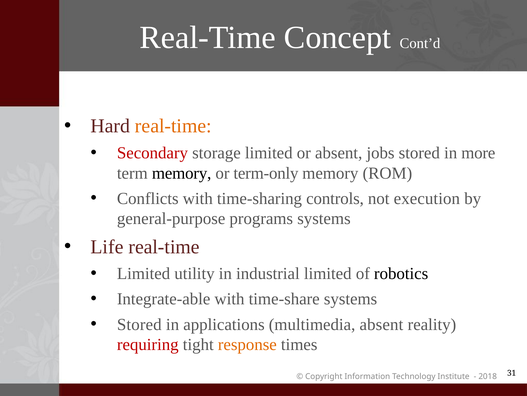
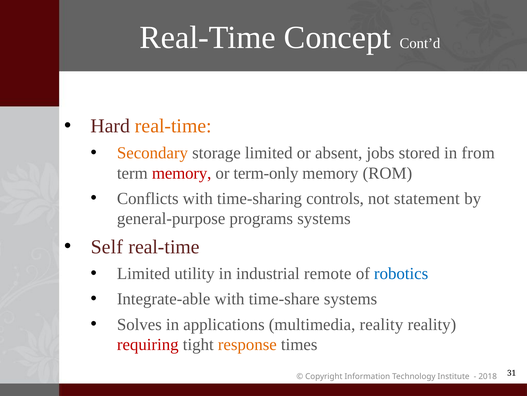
Secondary colour: red -> orange (152, 153)
more: more -> from (478, 153)
memory colour: black -> red (182, 173)
execution: execution -> statement (427, 198)
Life: Life -> Self (107, 246)
industrial limited: limited -> remote (328, 273)
robotics colour: black -> blue (401, 273)
Stored: Stored -> Solves (139, 324)
multimedia absent: absent -> reality (381, 324)
